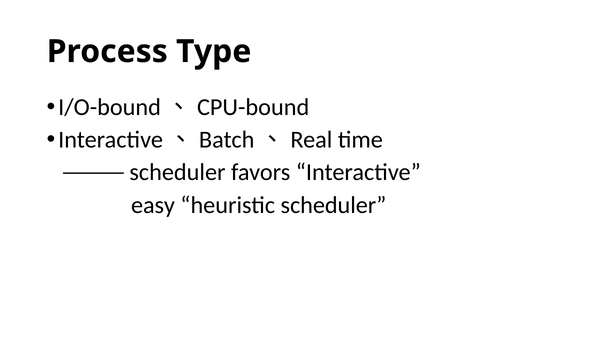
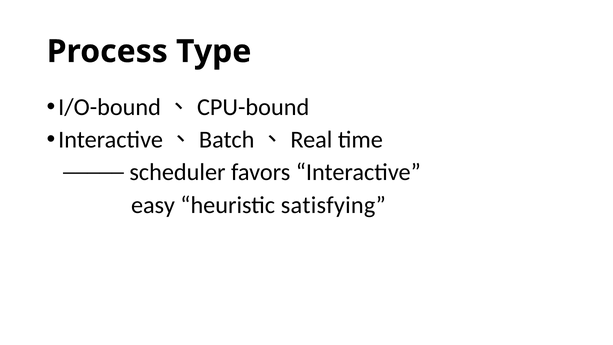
heuristic scheduler: scheduler -> satisfying (333, 205)
